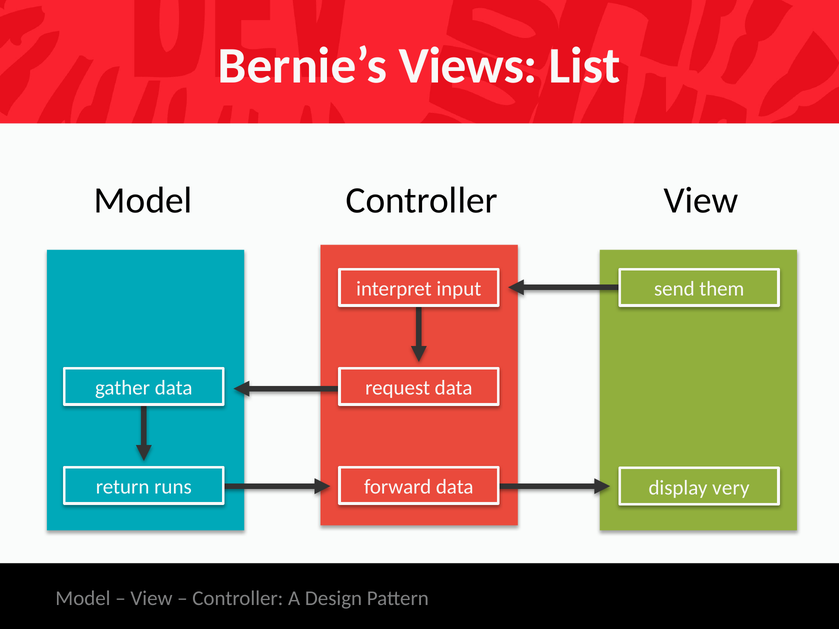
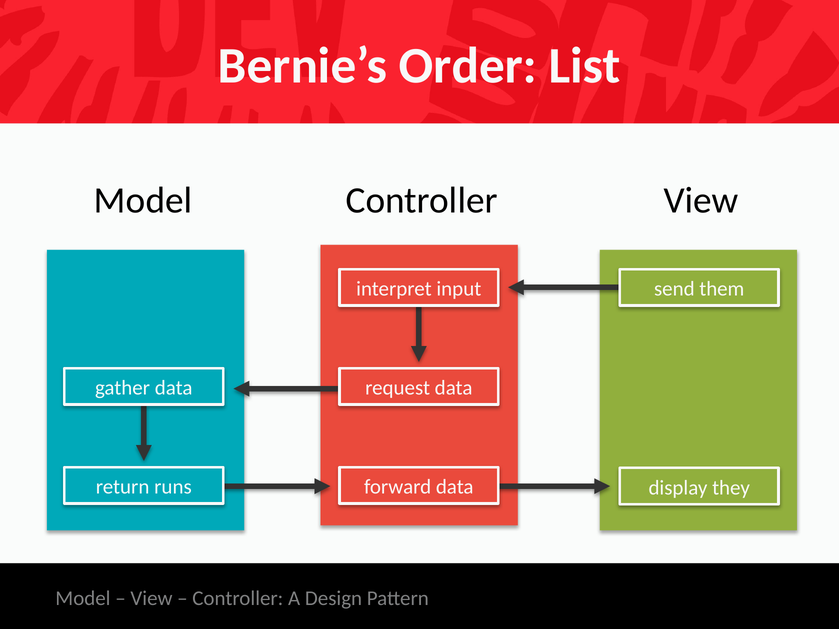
Views: Views -> Order (468, 66)
very: very -> they (731, 488)
